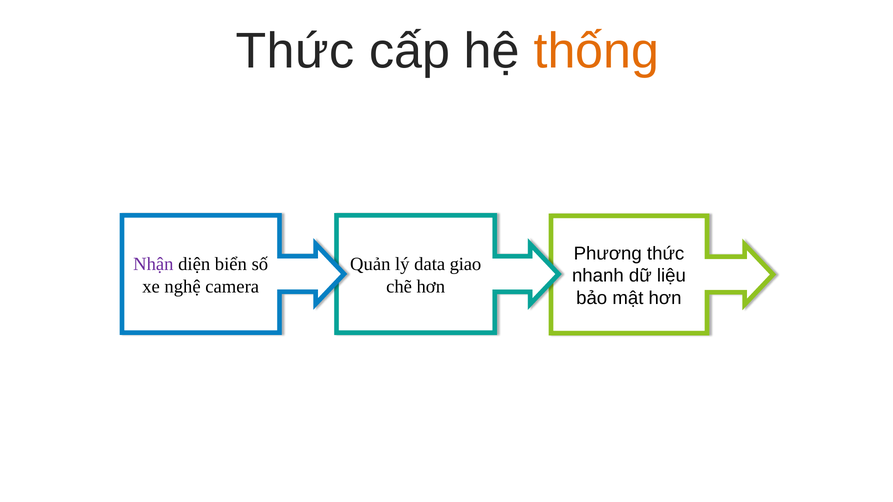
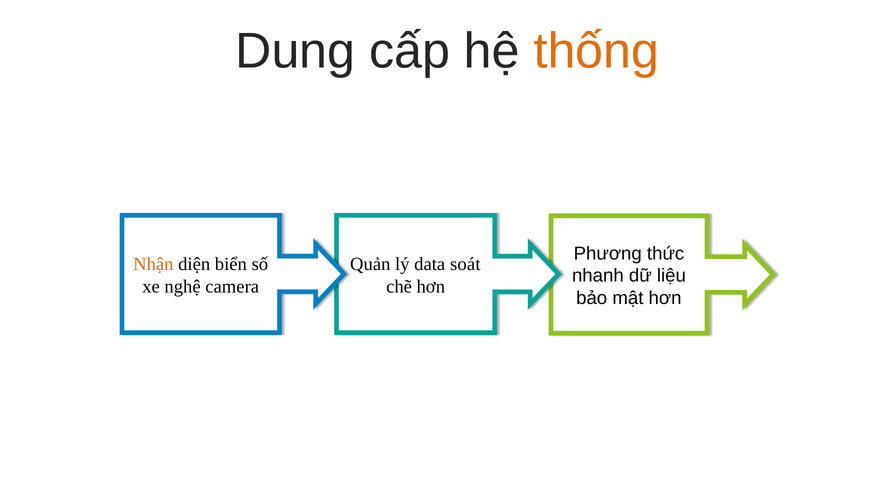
Thức: Thức -> Dung (295, 51)
Nhận colour: purple -> orange (153, 264)
giao: giao -> soát (465, 264)
